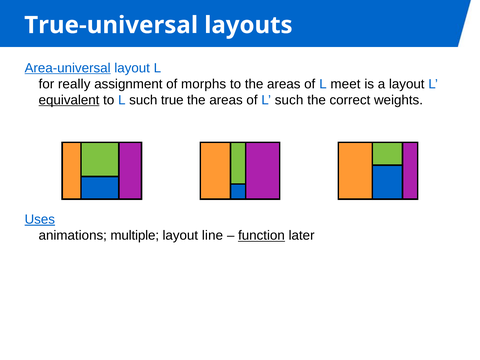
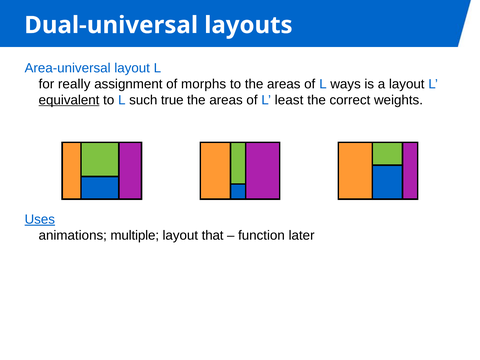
True-universal: True-universal -> Dual-universal (111, 25)
Area-universal underline: present -> none (68, 68)
meet: meet -> ways (346, 84)
of L such: such -> least (289, 100)
line: line -> that (213, 236)
function underline: present -> none (261, 236)
